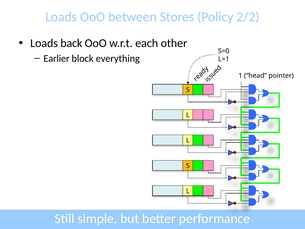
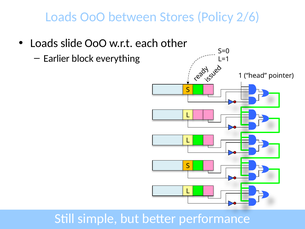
2/2: 2/2 -> 2/6 (248, 17)
back: back -> slide (71, 43)
